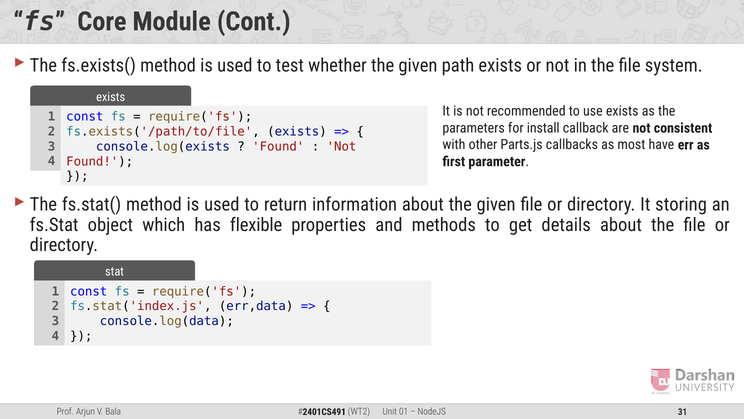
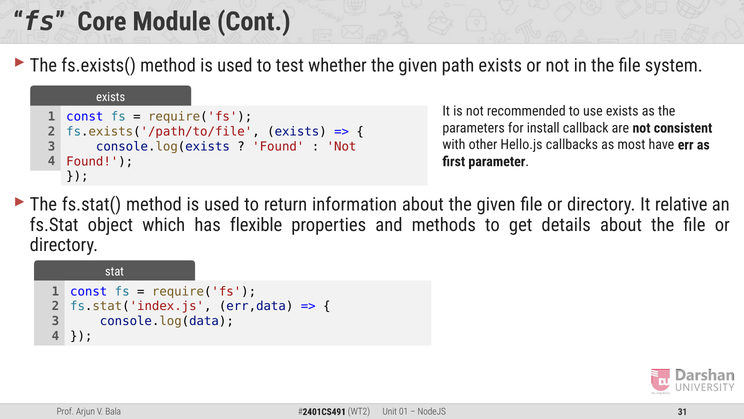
Parts.js: Parts.js -> Hello.js (522, 145)
storing: storing -> relative (681, 205)
